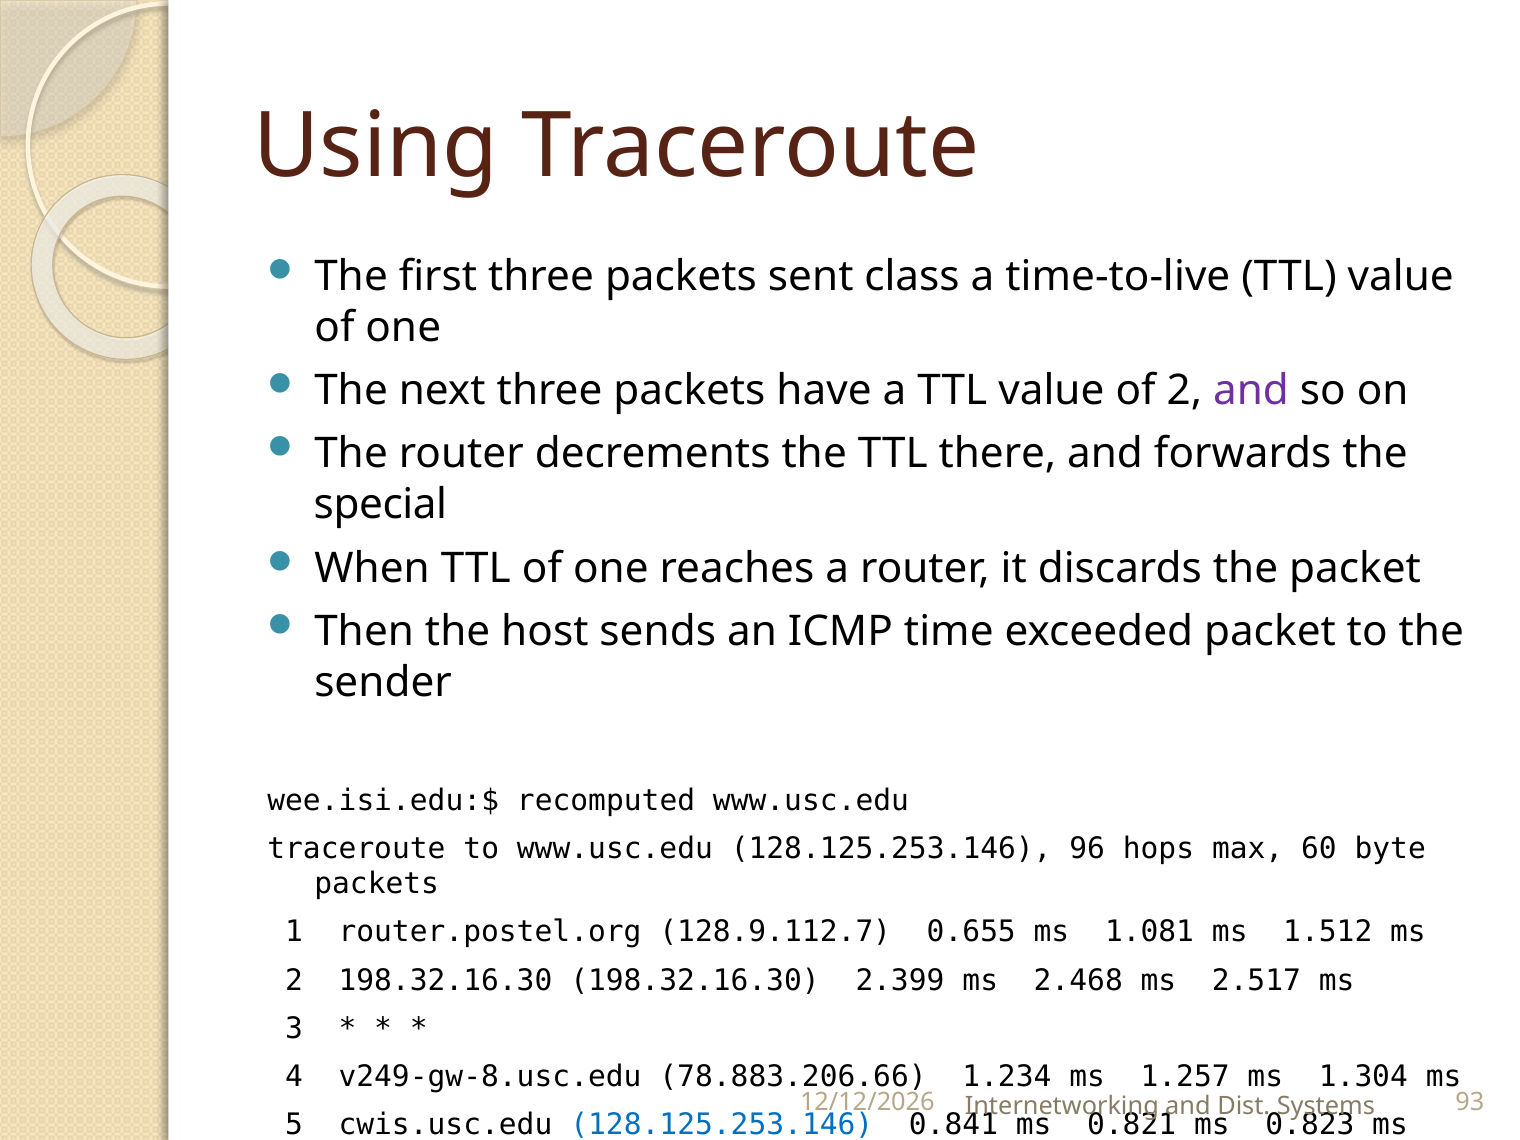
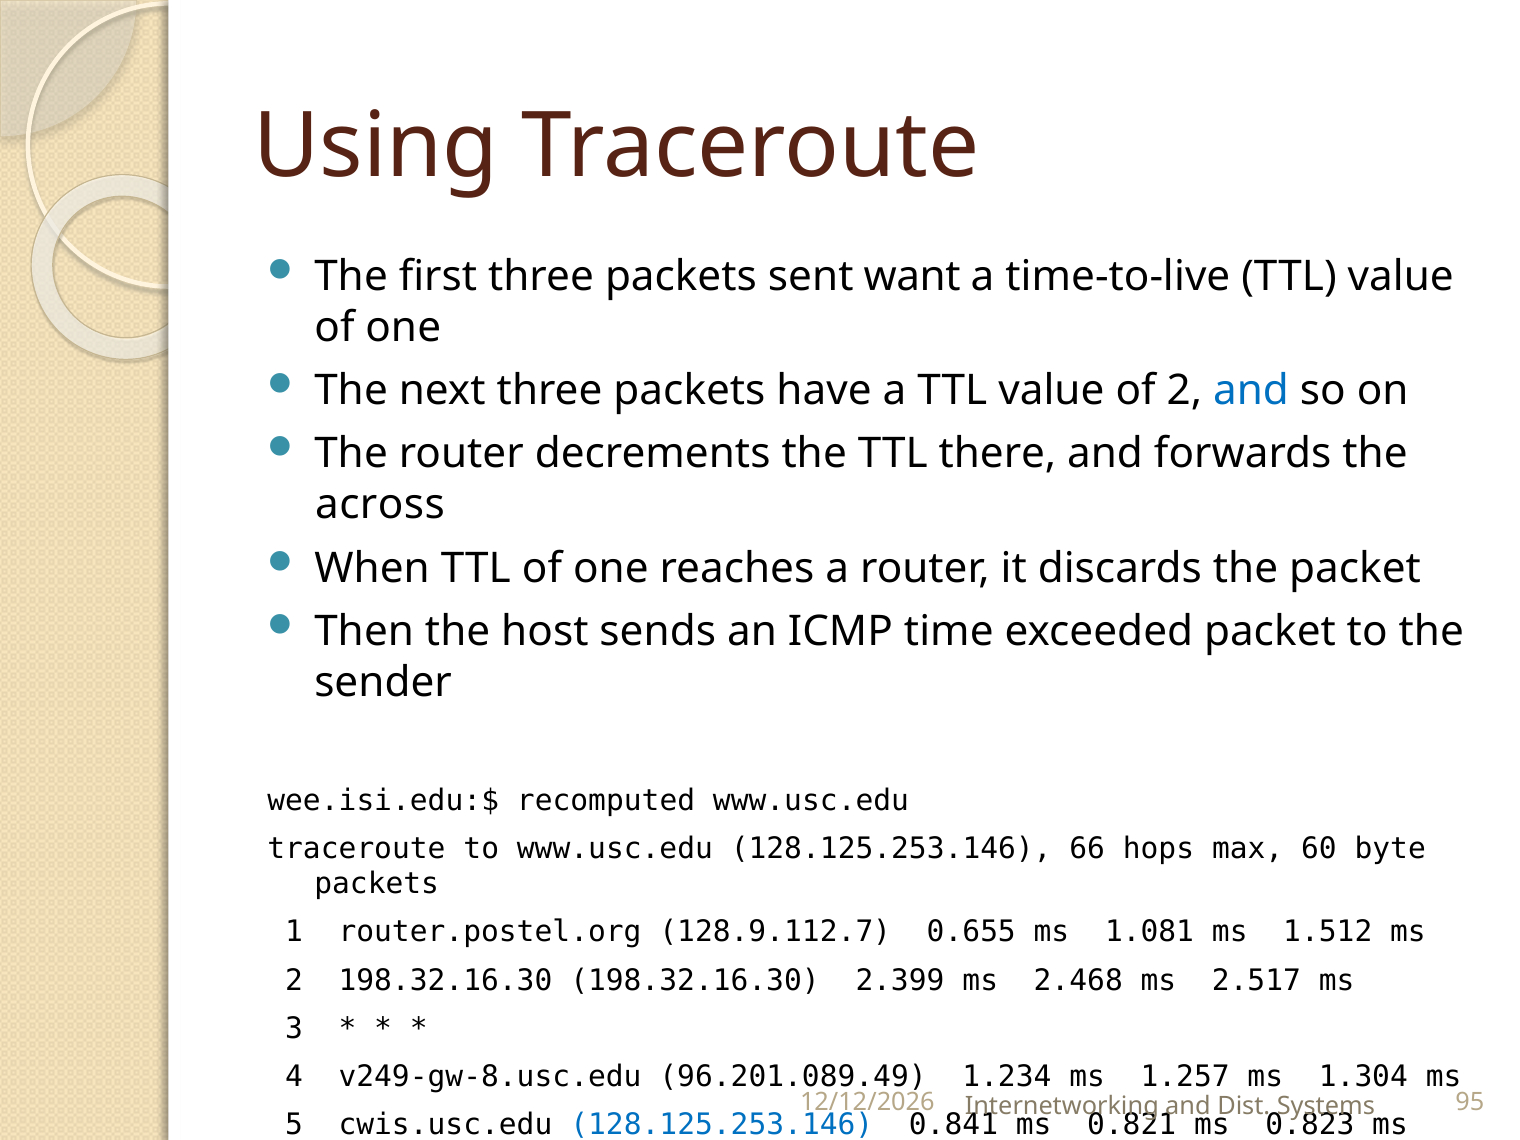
class: class -> want (912, 277)
and colour: purple -> blue (1251, 391)
special: special -> across (380, 505)
96: 96 -> 66 (1087, 849)
78.883.206.66: 78.883.206.66 -> 96.201.089.49 (793, 1077)
93: 93 -> 95 (1470, 1102)
